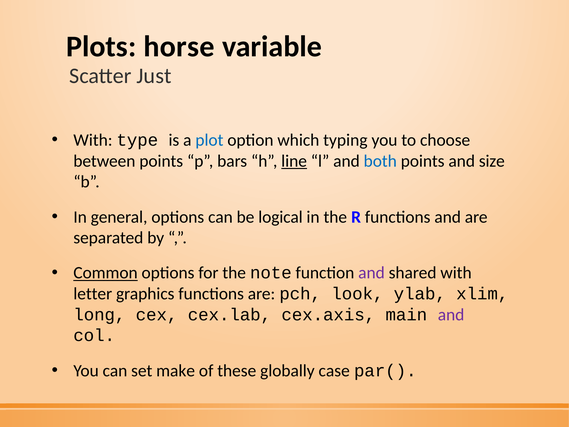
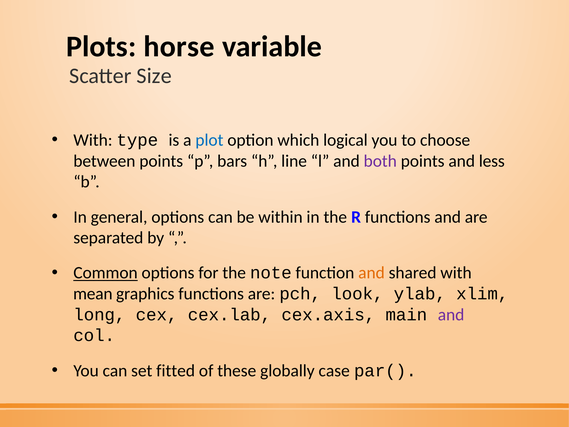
Just: Just -> Size (154, 76)
typing: typing -> logical (345, 140)
line underline: present -> none (294, 161)
both colour: blue -> purple (380, 161)
size: size -> less (492, 161)
logical: logical -> within (280, 217)
and colour: purple -> orange (371, 273)
letter: letter -> mean (93, 294)
make: make -> fitted (176, 370)
